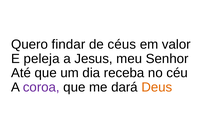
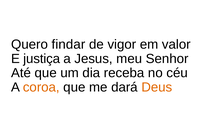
céus: céus -> vigor (122, 44)
peleja: peleja -> justiça (42, 59)
coroa colour: purple -> orange (41, 87)
